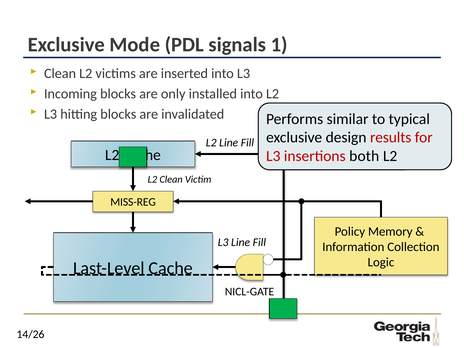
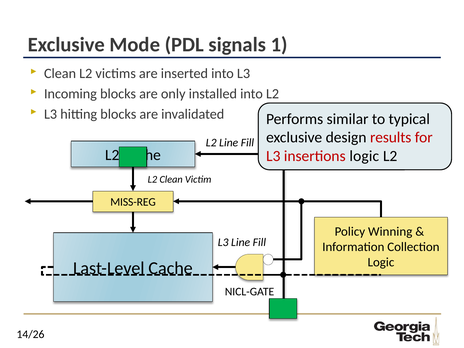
insertions both: both -> logic (364, 156)
Memory: Memory -> Winning (390, 231)
